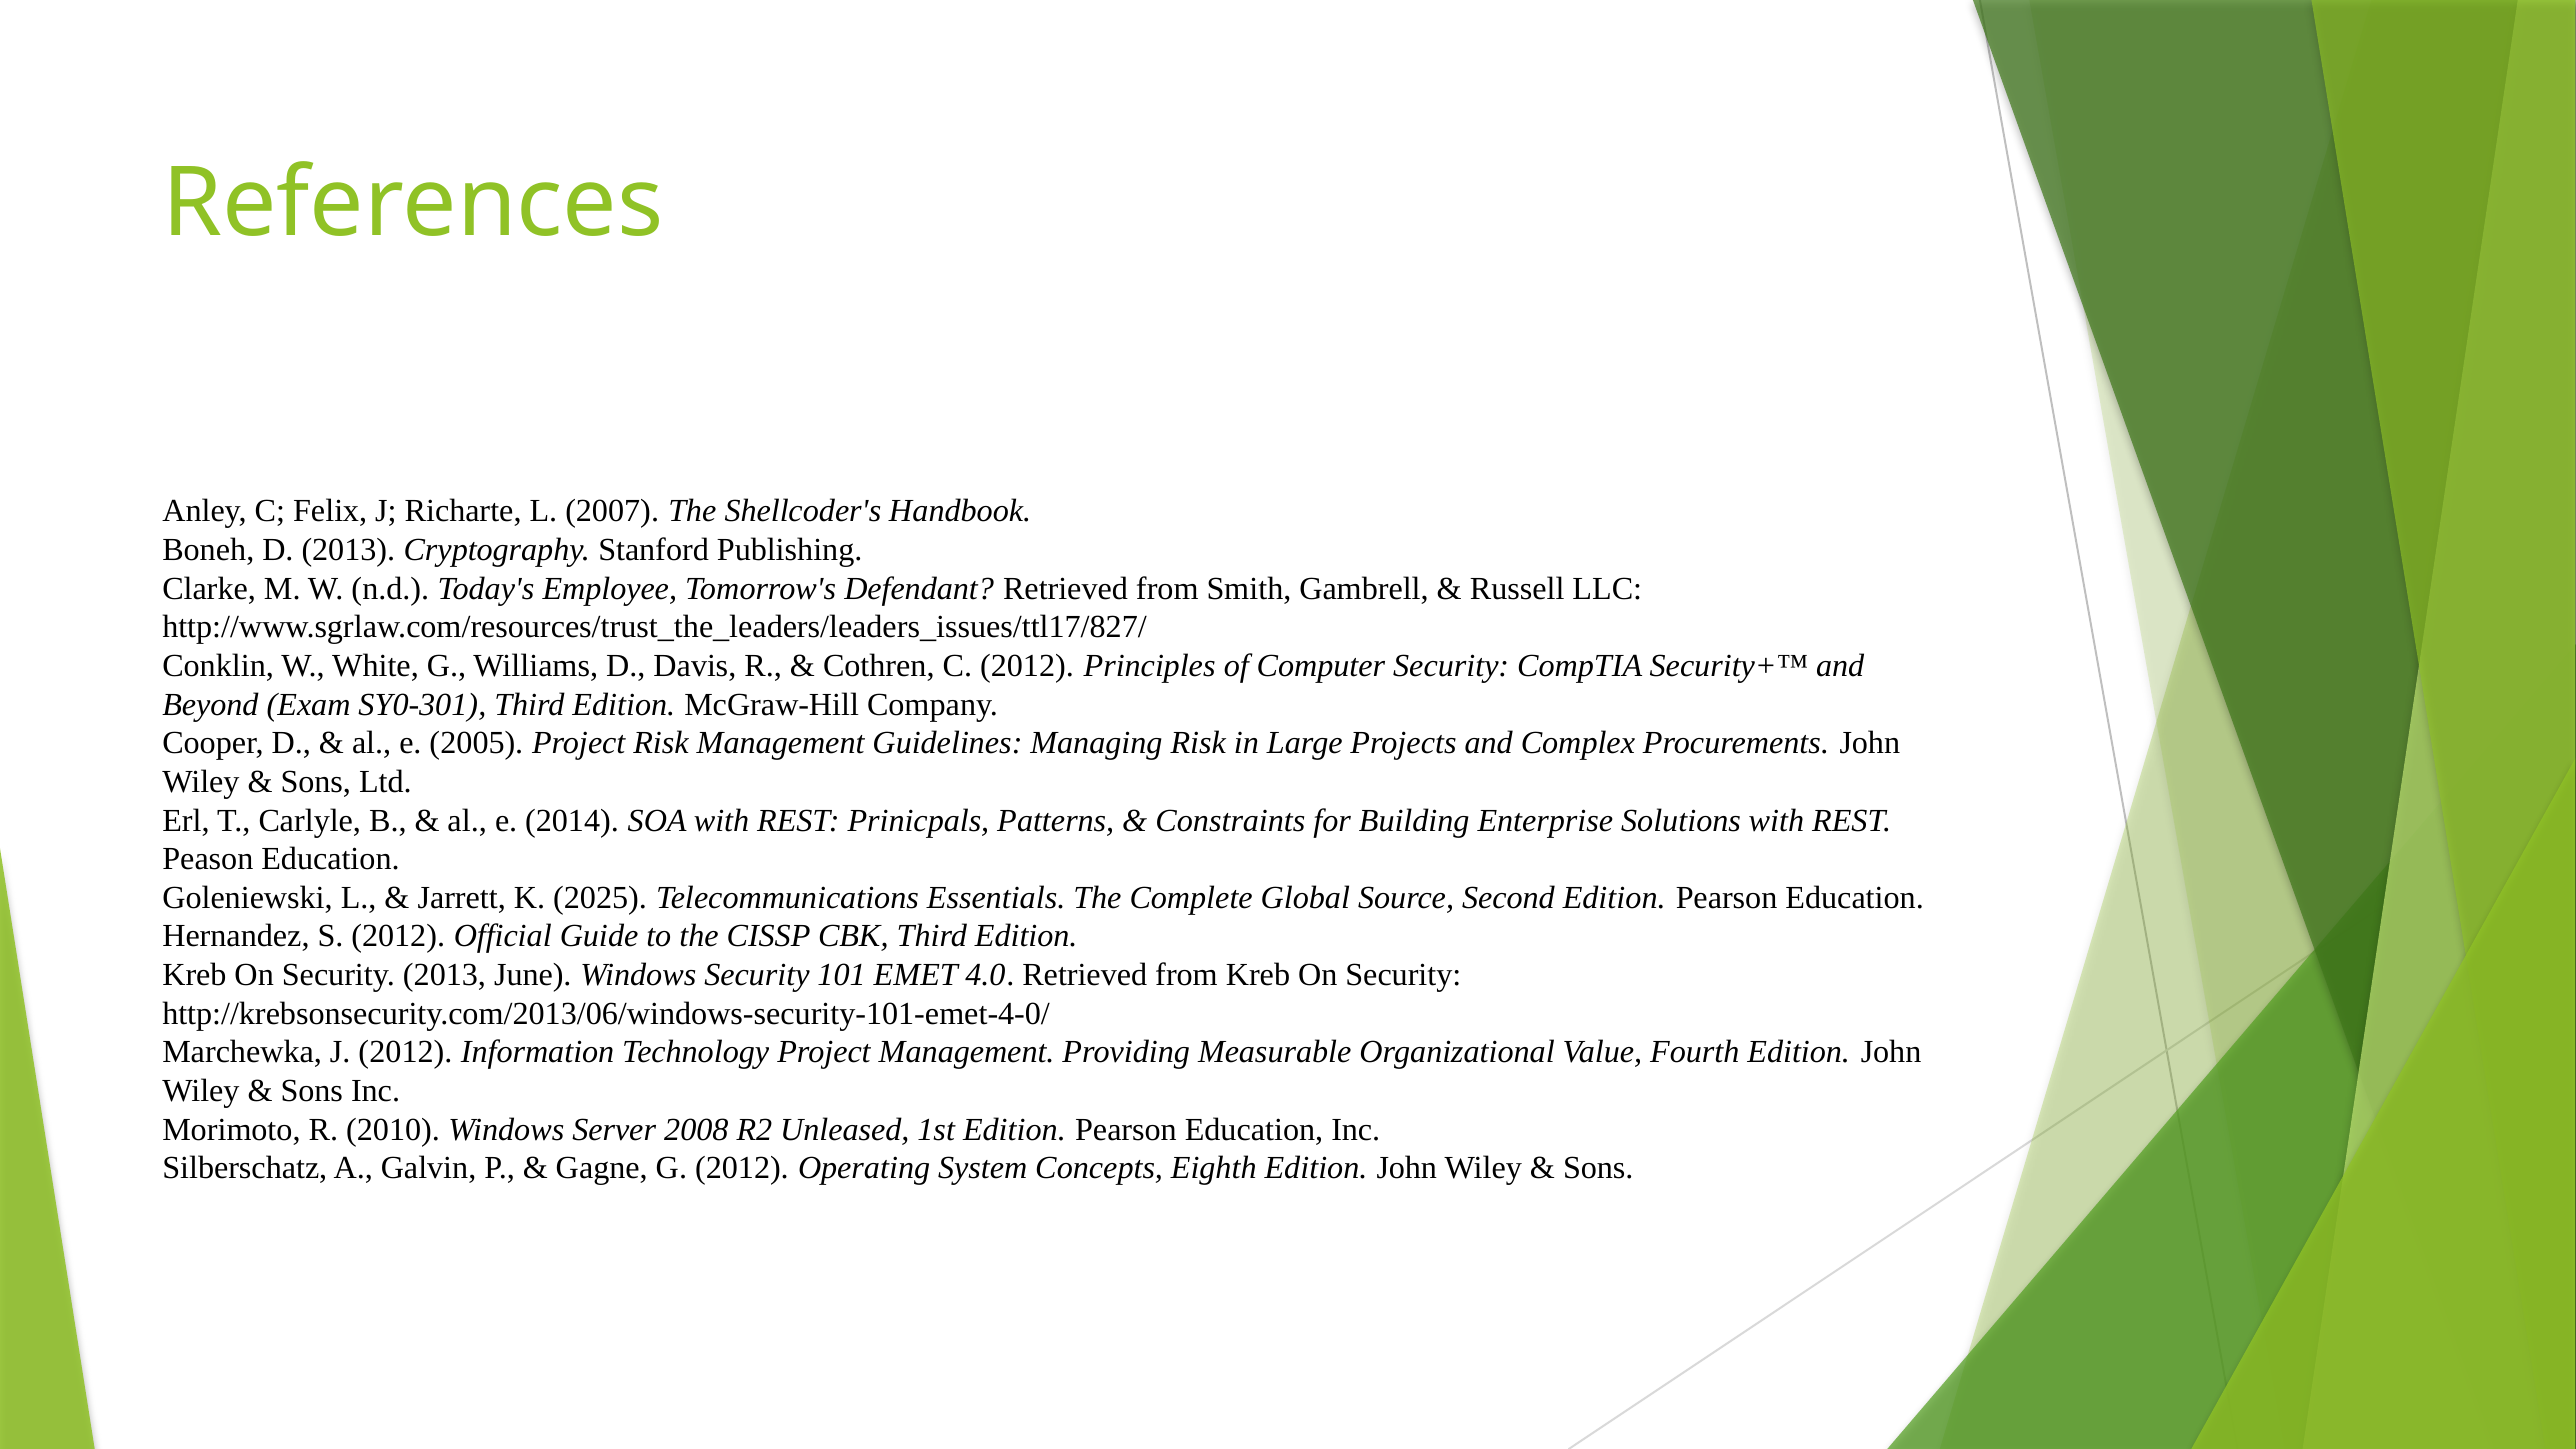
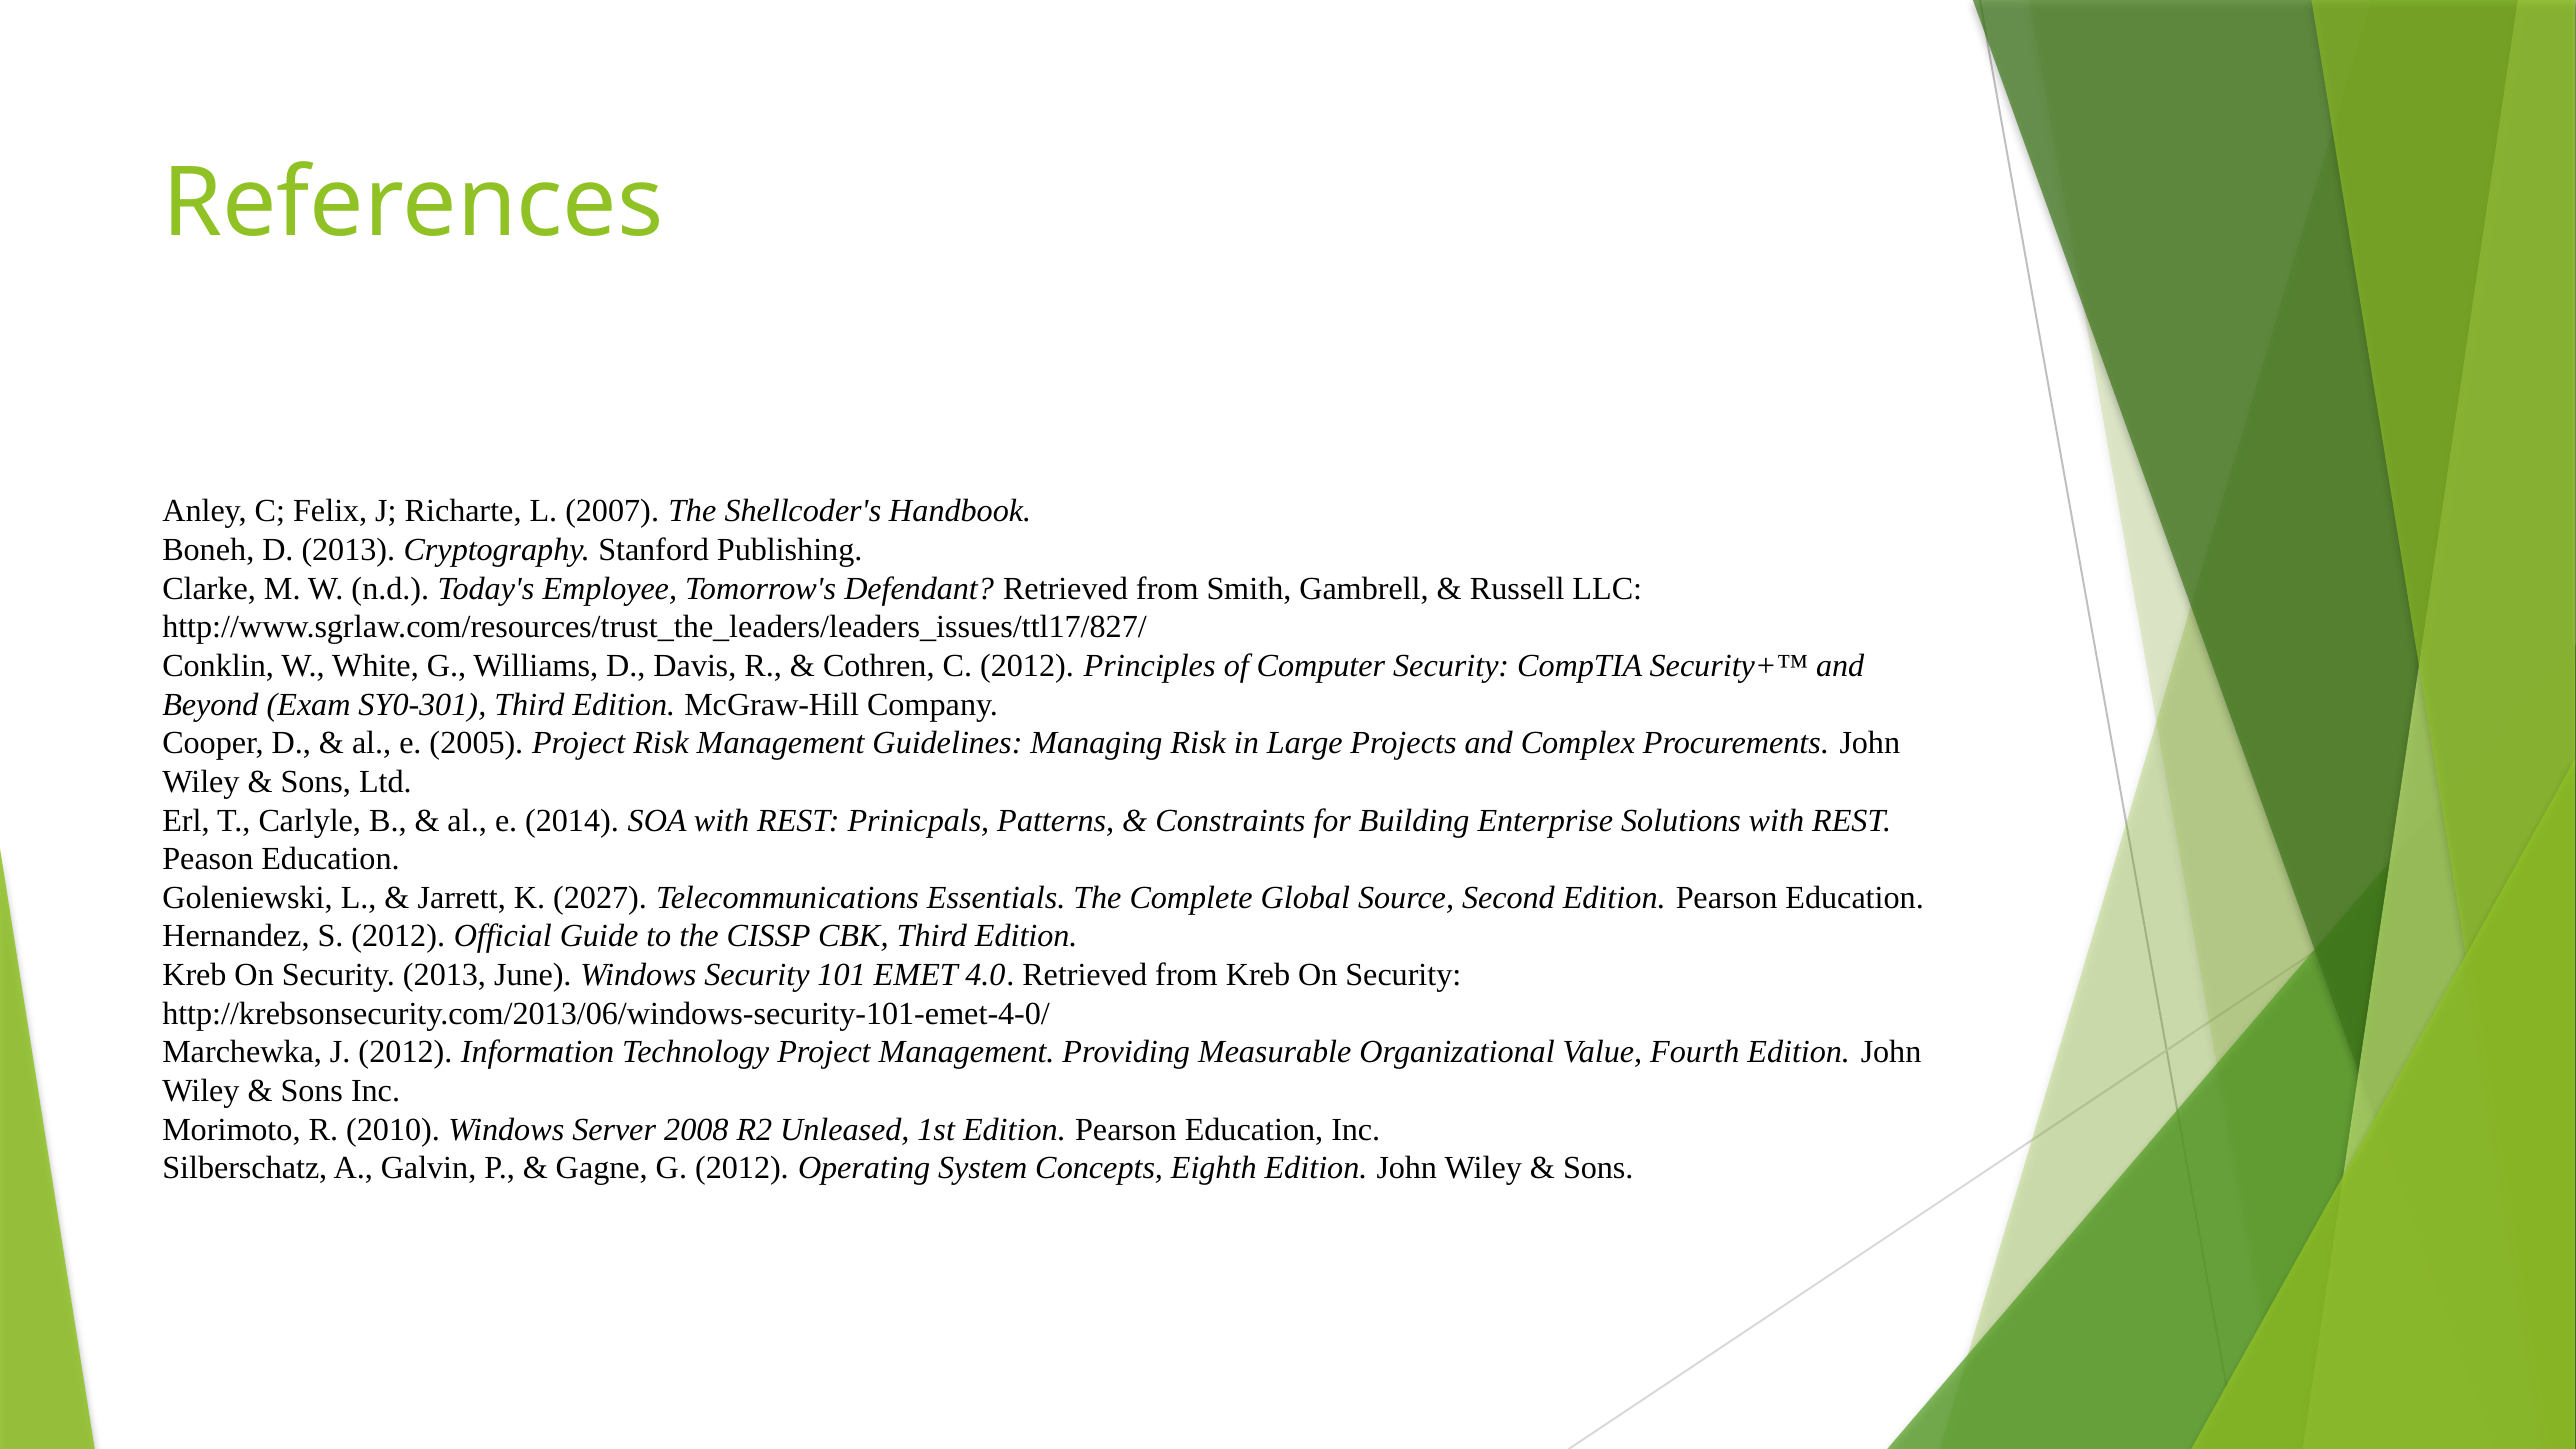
2025: 2025 -> 2027 (600, 898)
